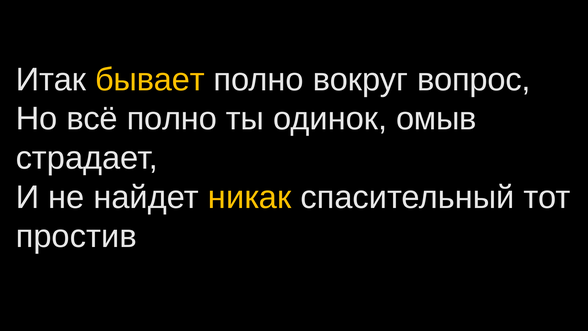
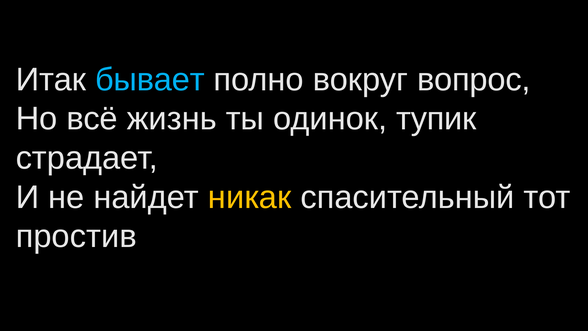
бывает colour: yellow -> light blue (150, 80)
всё полно: полно -> жизнь (172, 119)
омыв: омыв -> тупик (436, 119)
